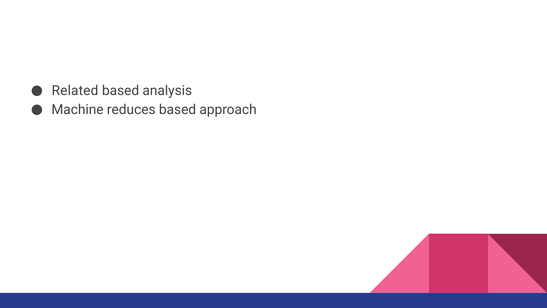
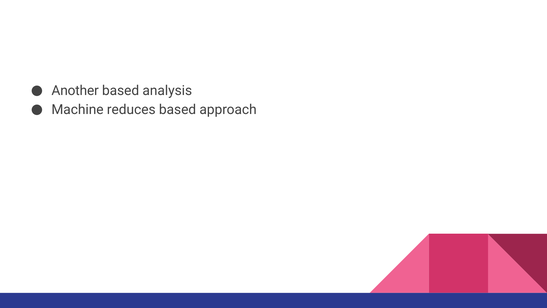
Related: Related -> Another (75, 91)
